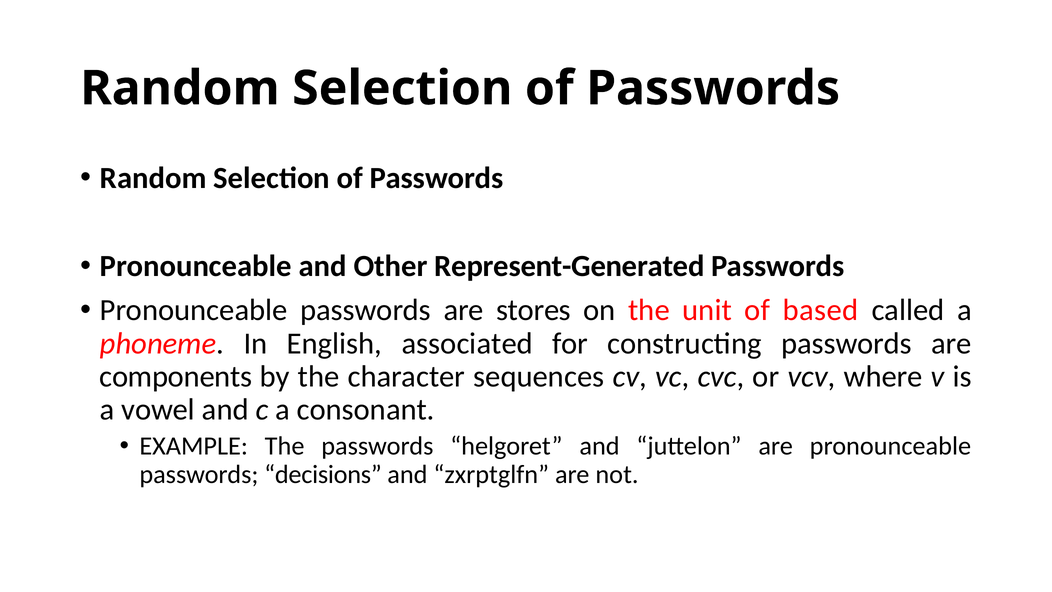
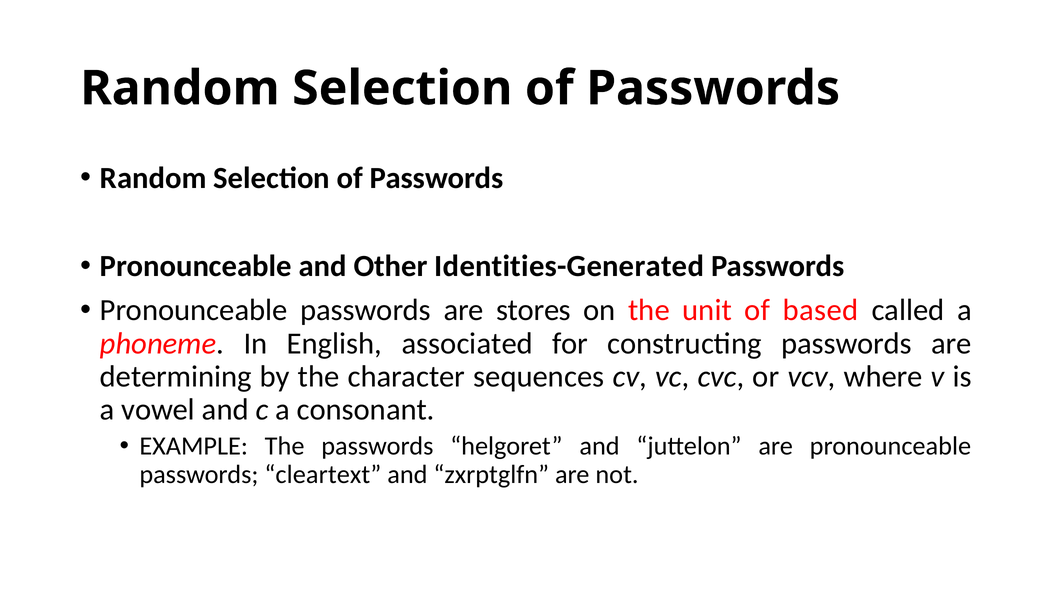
Represent-Generated: Represent-Generated -> Identities-Generated (569, 266)
components: components -> determining (176, 376)
decisions: decisions -> cleartext (323, 474)
